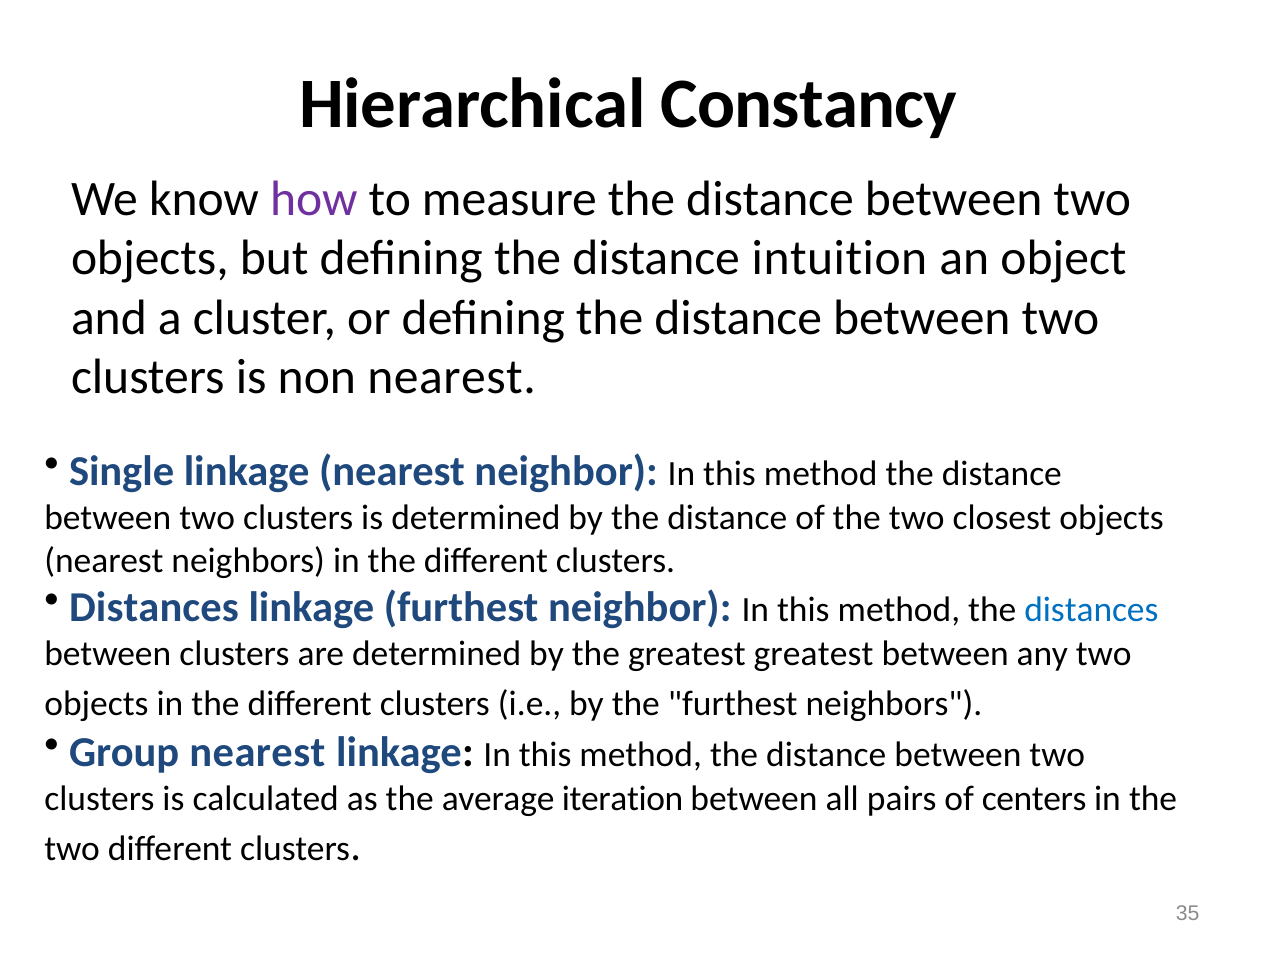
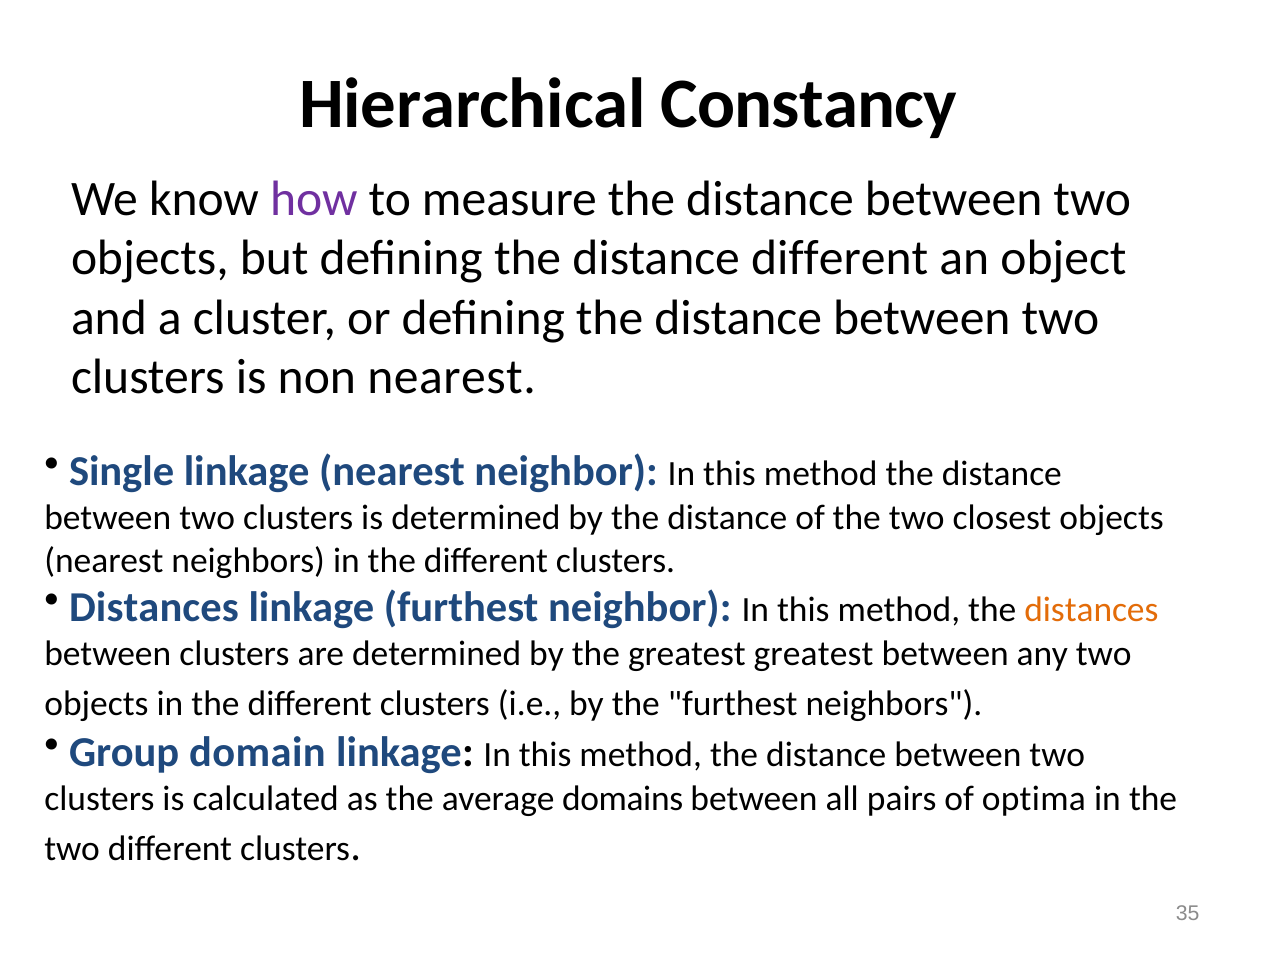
distance intuition: intuition -> different (840, 258)
distances colour: blue -> orange (1091, 610)
Group nearest: nearest -> domain (257, 752)
iteration: iteration -> domains (623, 799)
centers: centers -> optima (1034, 799)
